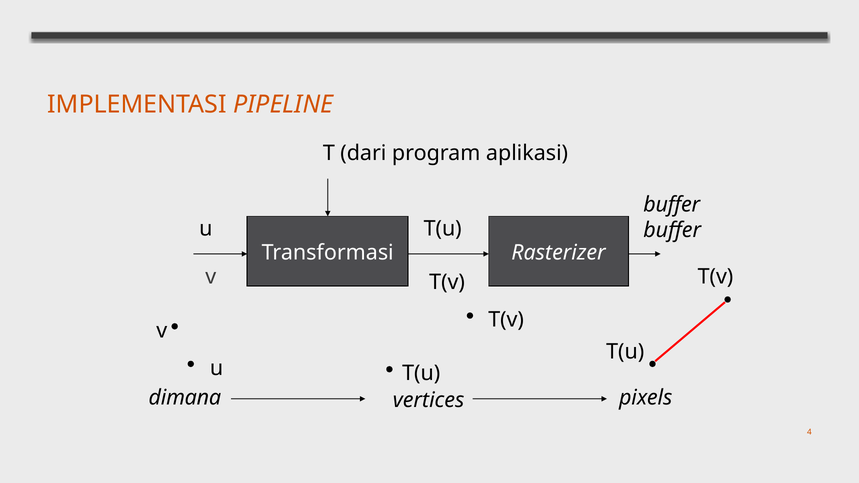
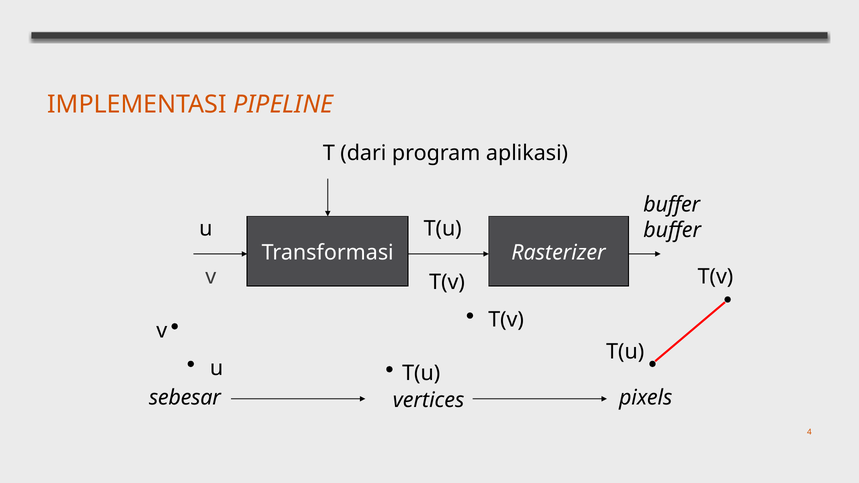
dimana: dimana -> sebesar (185, 398)
